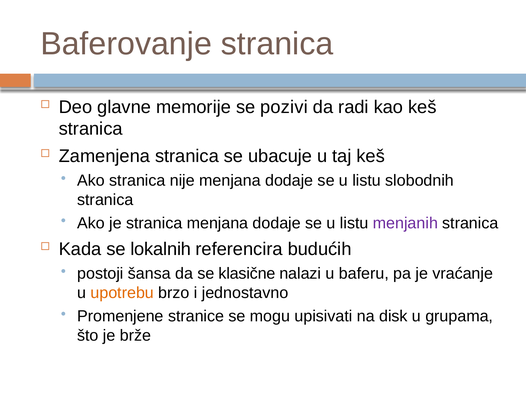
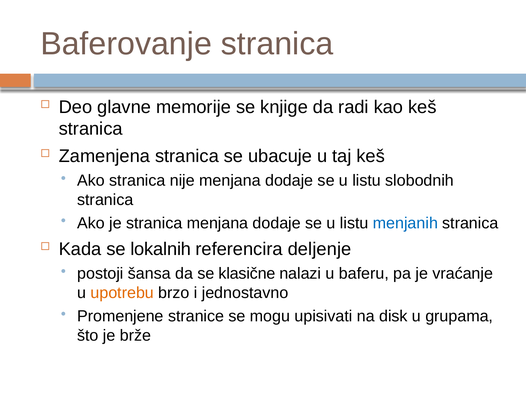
pozivi: pozivi -> knjige (284, 107)
menjanih colour: purple -> blue (405, 223)
budućih: budućih -> deljenje (320, 249)
